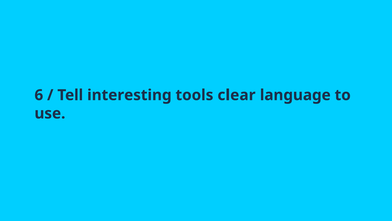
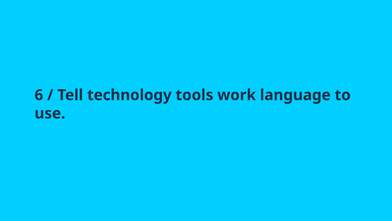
interesting: interesting -> technology (129, 95)
clear: clear -> work (237, 95)
